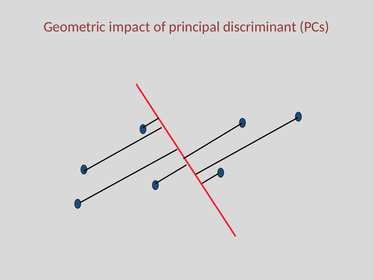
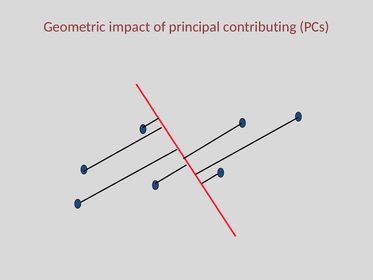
discriminant: discriminant -> contributing (260, 27)
